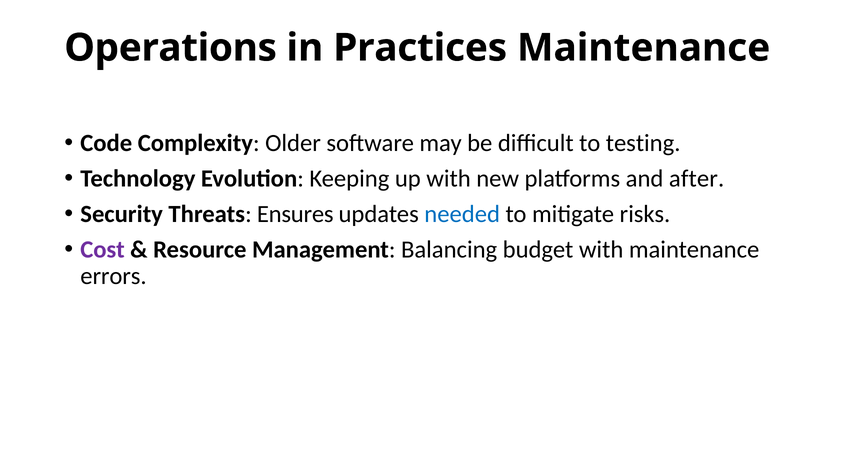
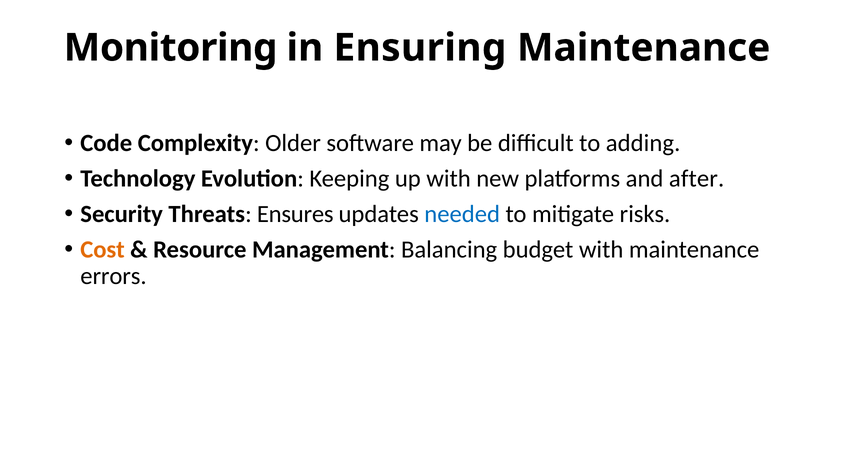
Operations: Operations -> Monitoring (171, 48)
Practices: Practices -> Ensuring (420, 48)
testing: testing -> adding (643, 143)
Cost colour: purple -> orange (103, 249)
